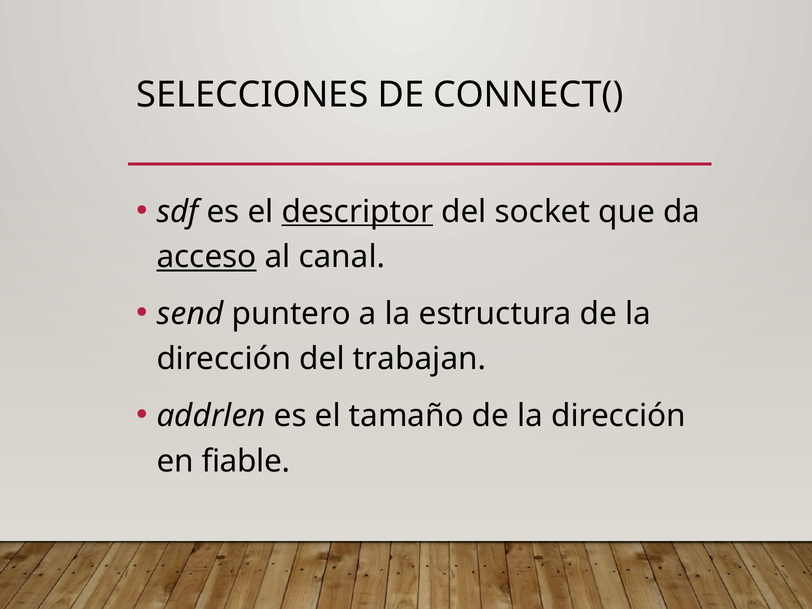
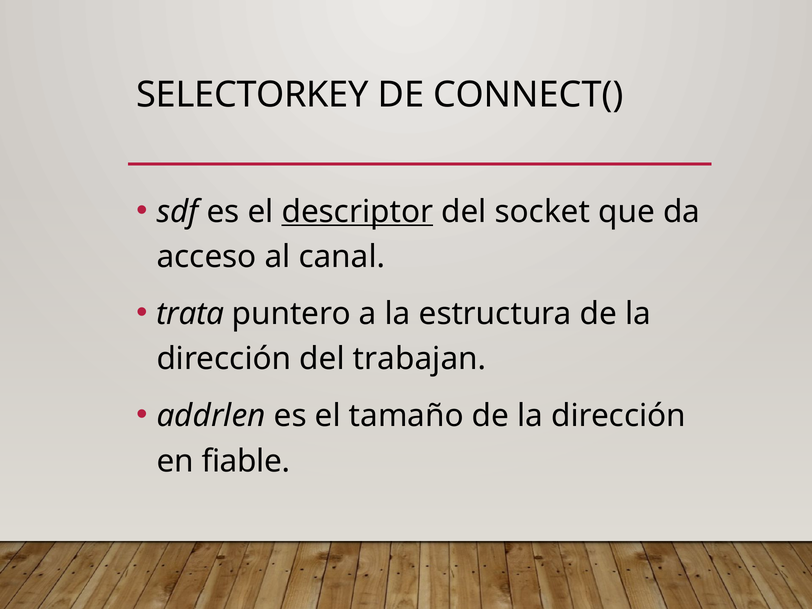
SELECCIONES: SELECCIONES -> SELECTORKEY (252, 95)
acceso underline: present -> none (207, 257)
send: send -> trata (190, 314)
